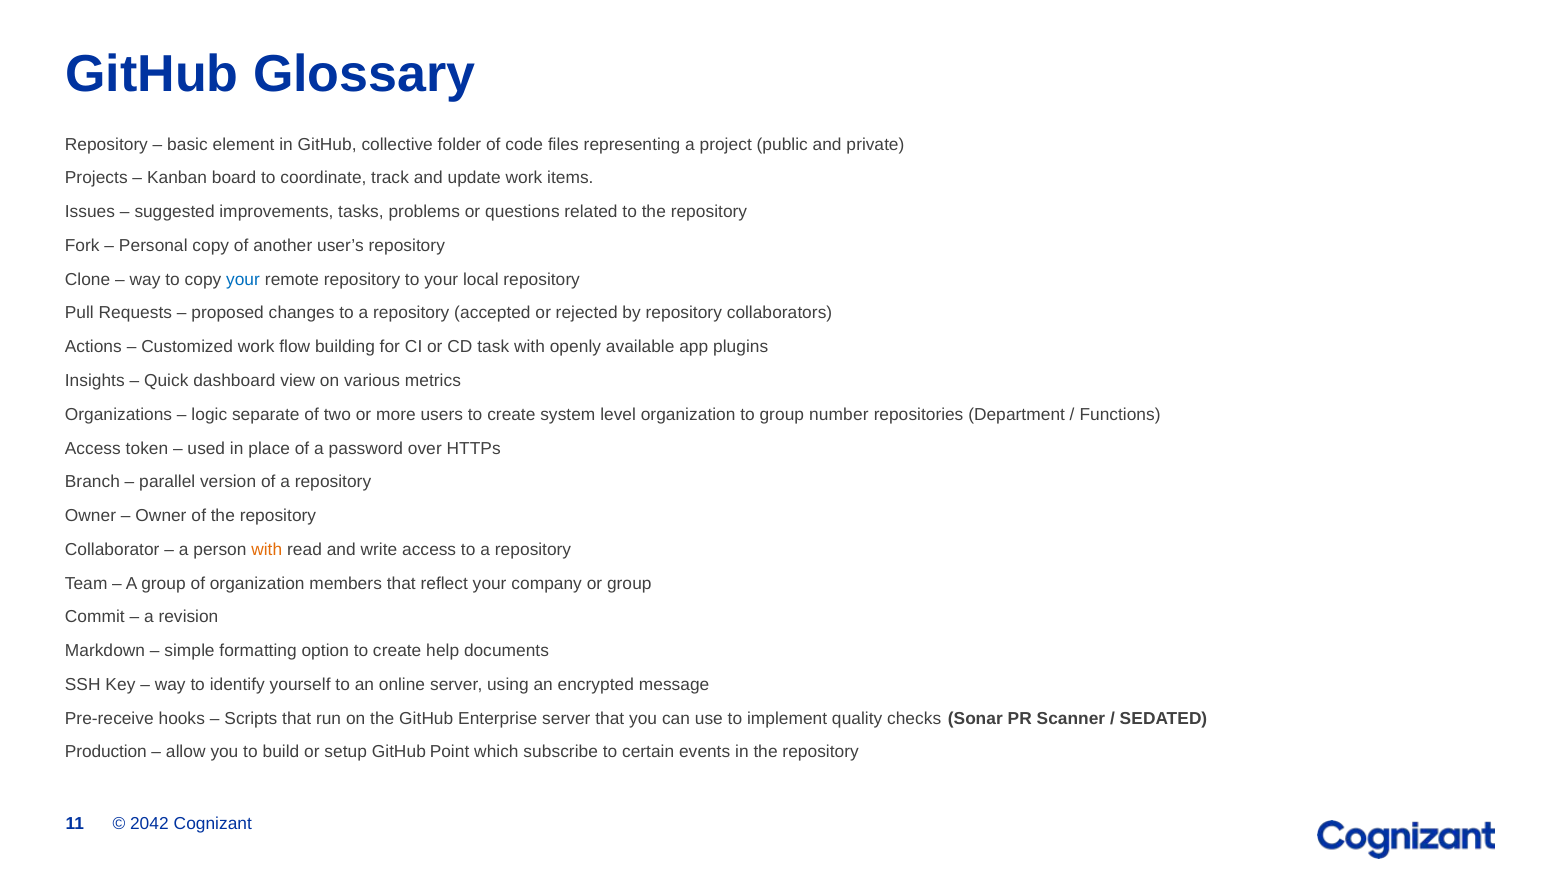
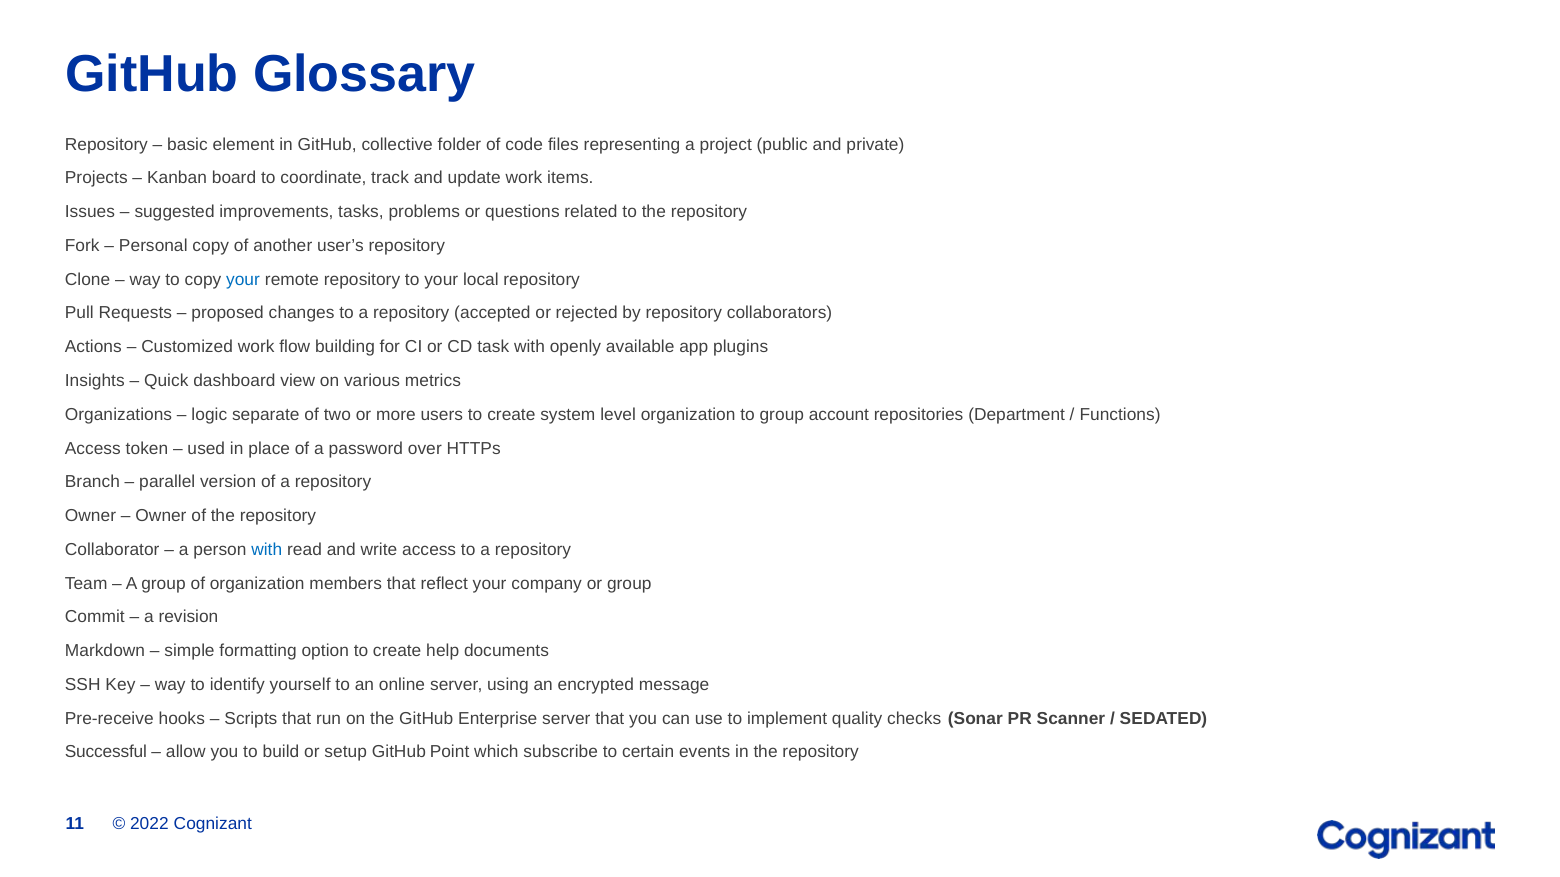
number: number -> account (839, 415)
with colour: orange -> blue (267, 550)
Production: Production -> Successful (106, 753)
2042: 2042 -> 2022 (149, 824)
